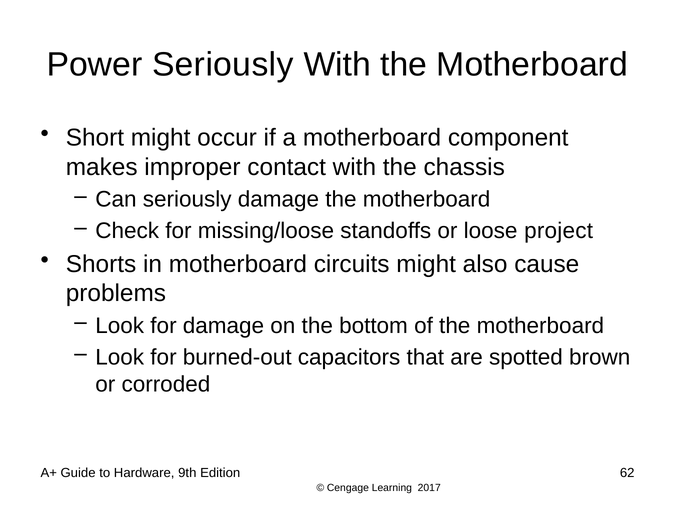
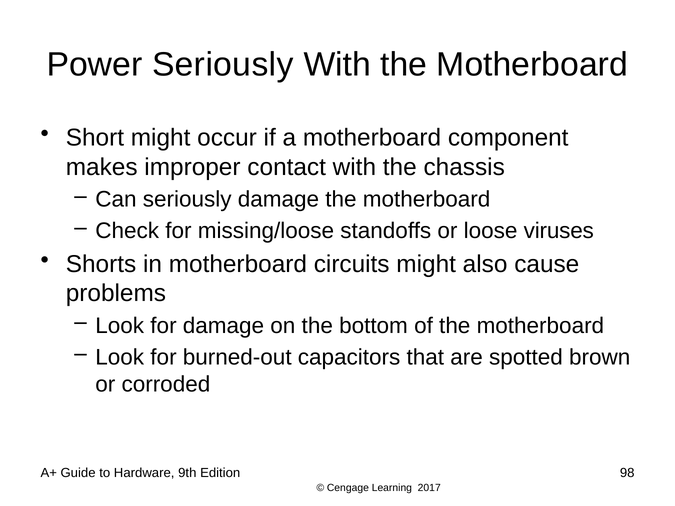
project: project -> viruses (559, 231)
62: 62 -> 98 (627, 473)
